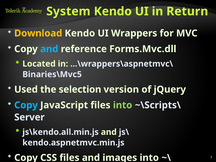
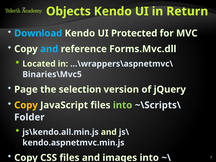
System: System -> Objects (68, 11)
Download colour: yellow -> light blue (38, 33)
Wrappers: Wrappers -> Protected (134, 33)
Used: Used -> Page (26, 89)
Copy colour: light blue -> yellow (26, 105)
Server: Server -> Folder (29, 117)
